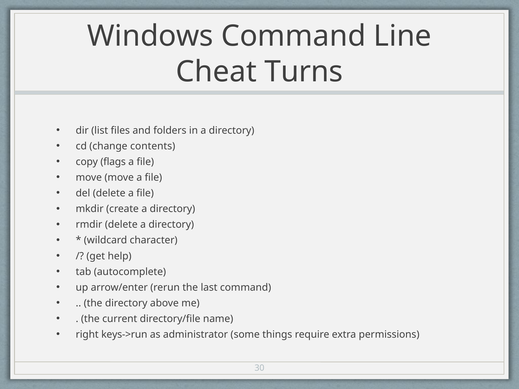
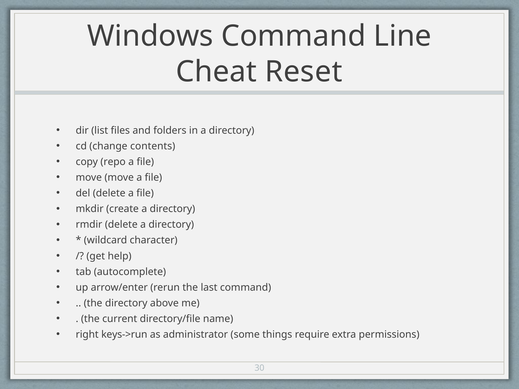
Turns: Turns -> Reset (304, 72)
flags: flags -> repo (113, 162)
